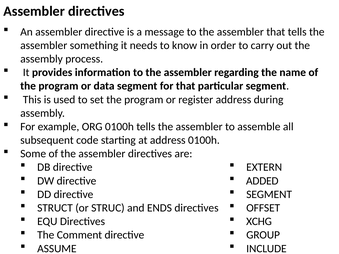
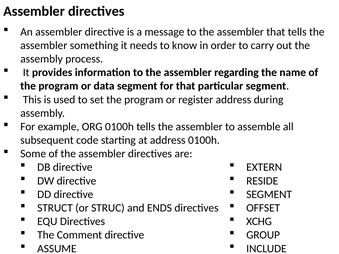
ADDED: ADDED -> RESIDE (262, 181)
